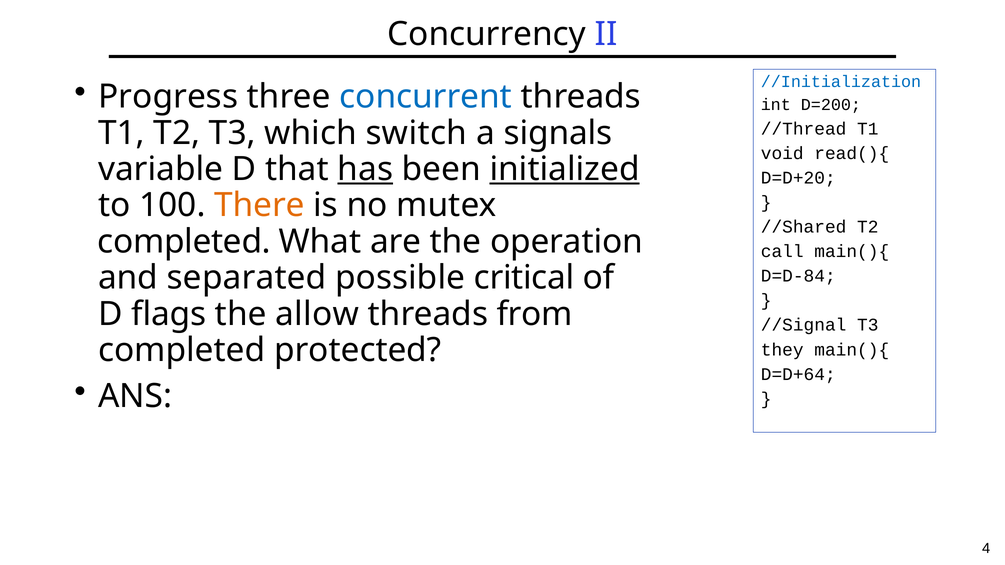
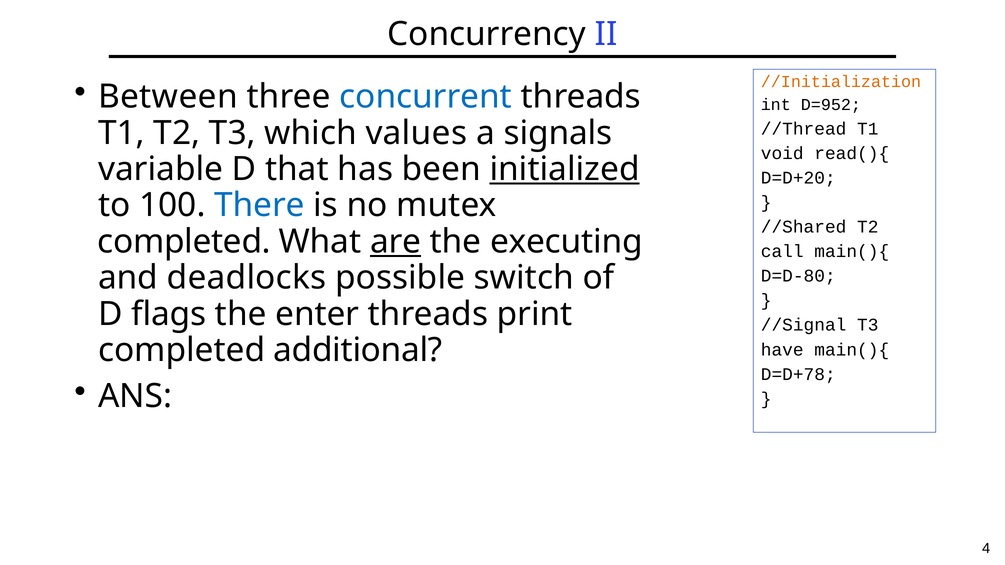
//Initialization colour: blue -> orange (841, 82)
Progress: Progress -> Between (168, 97)
D=200: D=200 -> D=952 (831, 105)
switch: switch -> values (416, 133)
has underline: present -> none (365, 169)
There colour: orange -> blue (259, 206)
are underline: none -> present (396, 242)
operation: operation -> executing (566, 242)
separated: separated -> deadlocks (247, 278)
critical: critical -> switch (524, 278)
D=D-84: D=D-84 -> D=D-80 (798, 276)
allow: allow -> enter (317, 314)
from: from -> print (535, 314)
protected: protected -> additional (358, 350)
they: they -> have (782, 350)
D=D+64: D=D+64 -> D=D+78 (798, 374)
